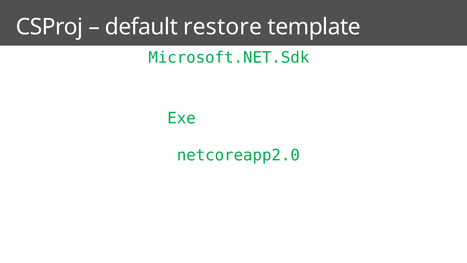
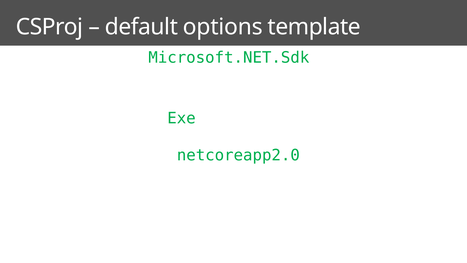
restore: restore -> options (223, 27)
